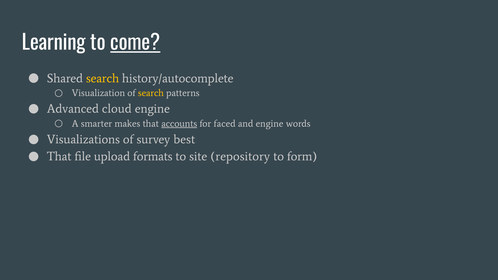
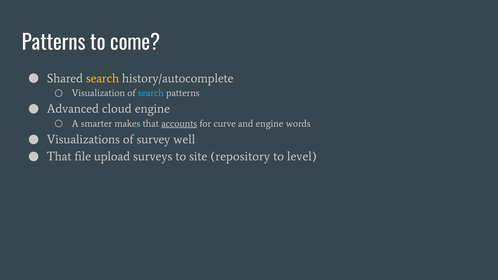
Learning: Learning -> Patterns (54, 43)
come underline: present -> none (135, 43)
search colour: yellow -> light blue (151, 93)
faced: faced -> curve (225, 124)
best: best -> well (184, 139)
formats: formats -> surveys (153, 157)
form: form -> level (302, 157)
